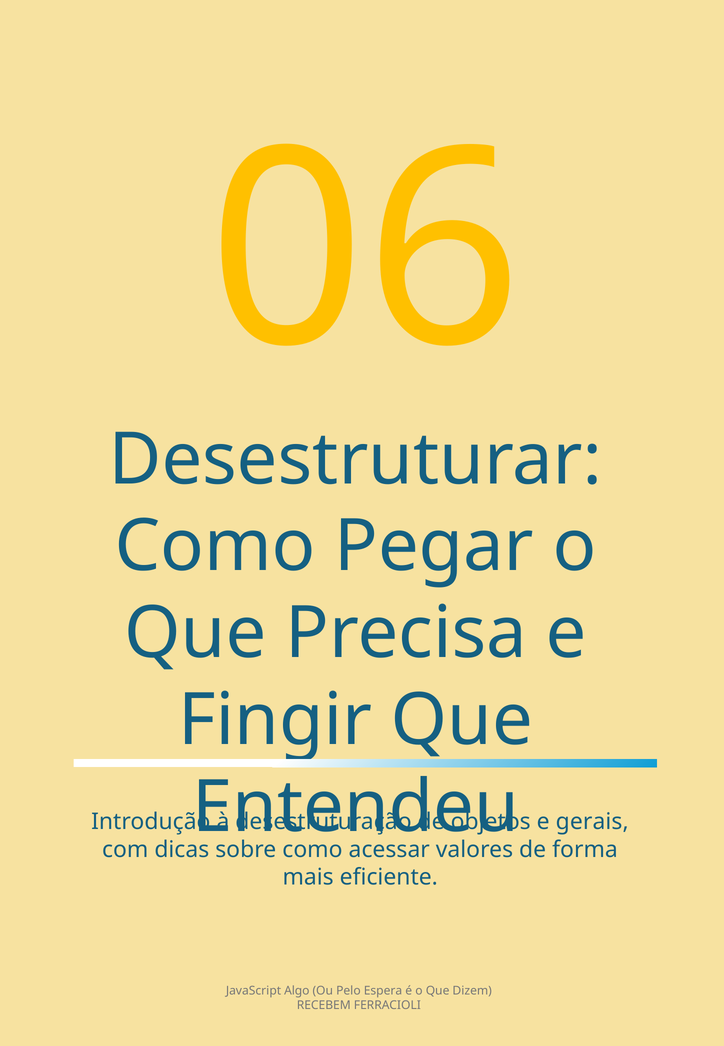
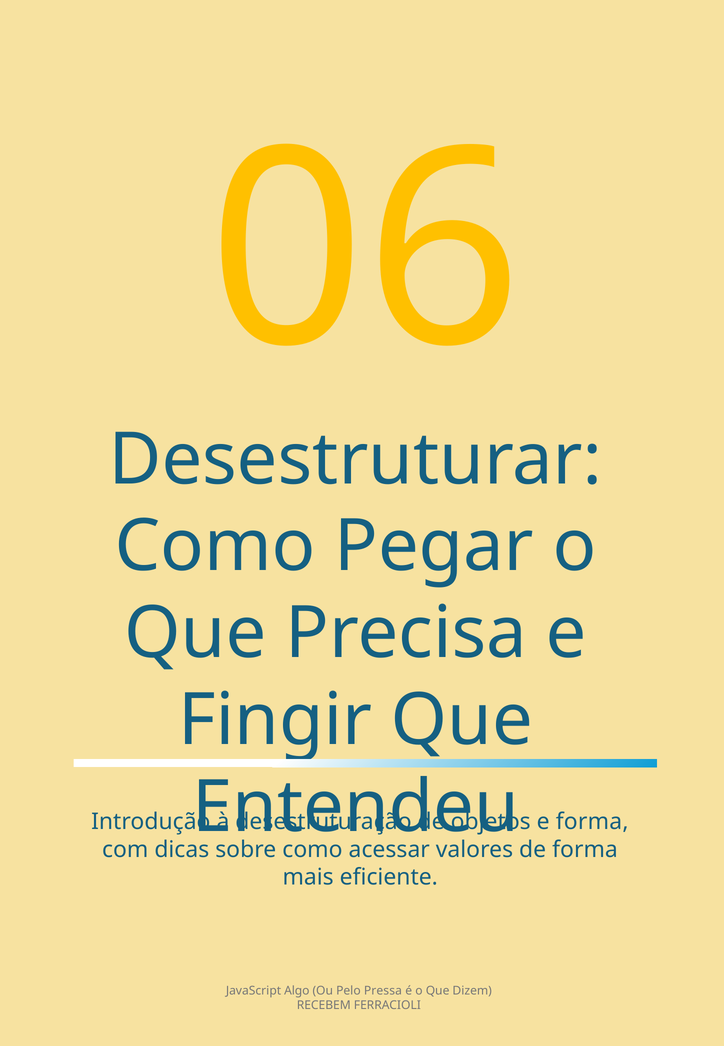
e gerais: gerais -> forma (592, 822)
Espera: Espera -> Pressa (383, 991)
